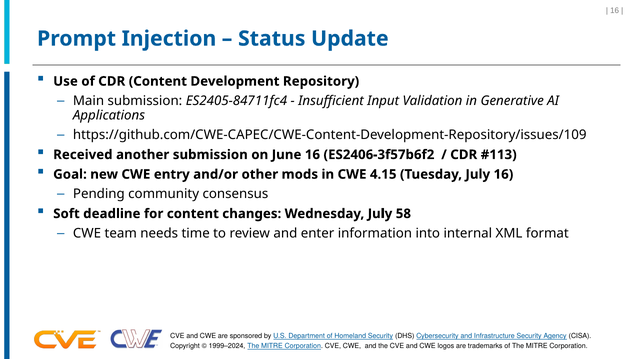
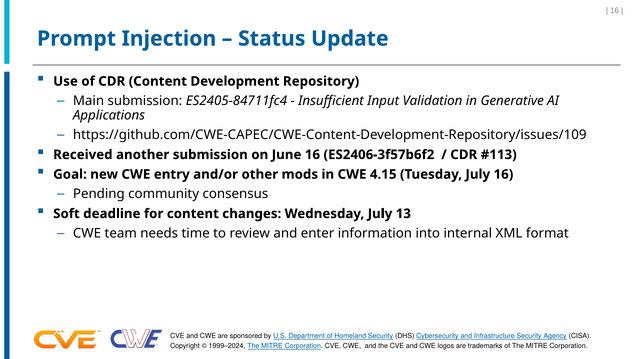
58: 58 -> 13 (403, 214)
